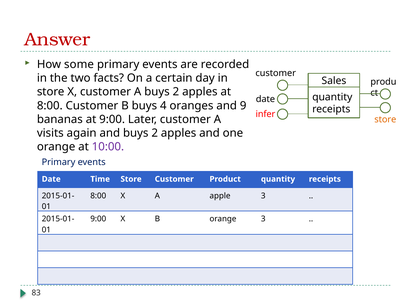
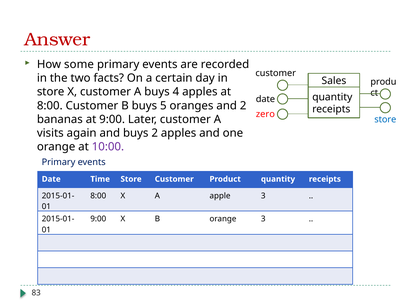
A buys 2: 2 -> 4 (176, 92)
4: 4 -> 5 (163, 106)
and 9: 9 -> 2 (243, 106)
infer: infer -> zero (265, 114)
store colour: orange -> blue (385, 120)
